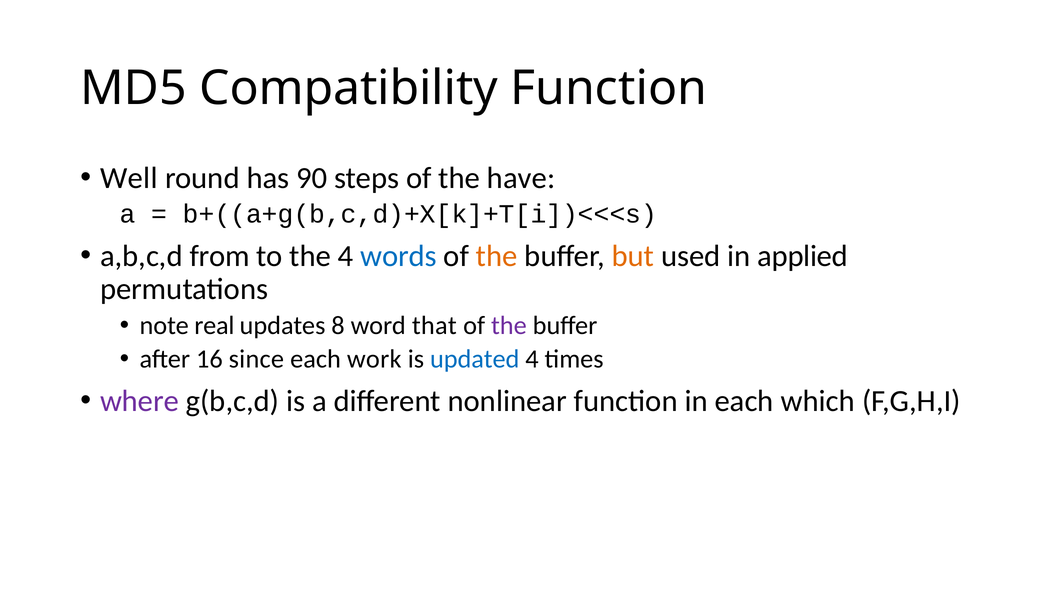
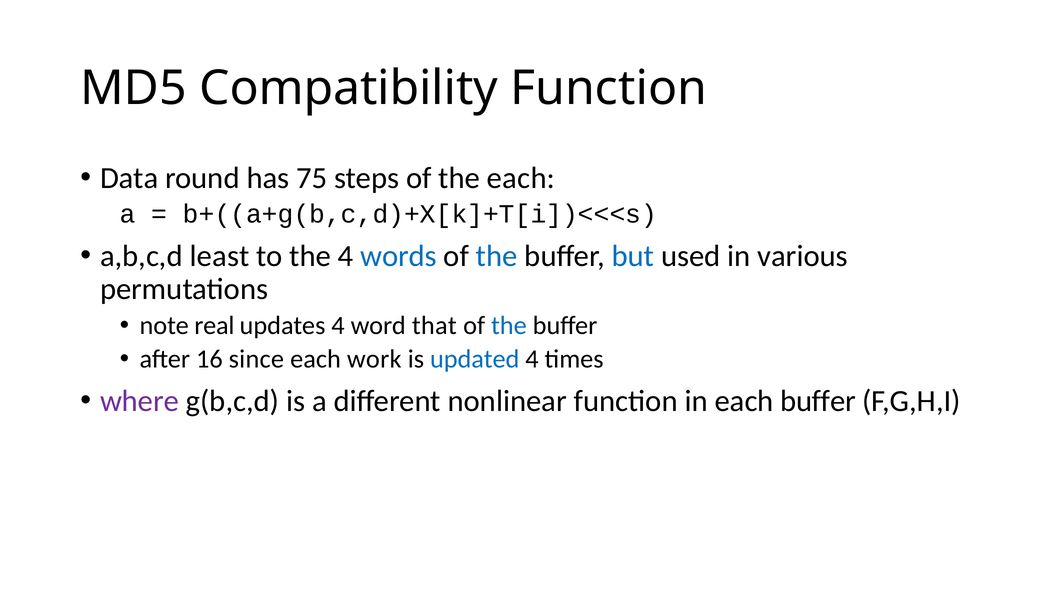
Well: Well -> Data (129, 178)
90: 90 -> 75 (312, 178)
the have: have -> each (521, 178)
from: from -> least (220, 256)
the colour: orange -> blue (497, 256)
but colour: orange -> blue (633, 256)
applied: applied -> various (803, 256)
updates 8: 8 -> 4 (338, 326)
the colour: purple -> blue (509, 326)
each which: which -> buffer (818, 401)
